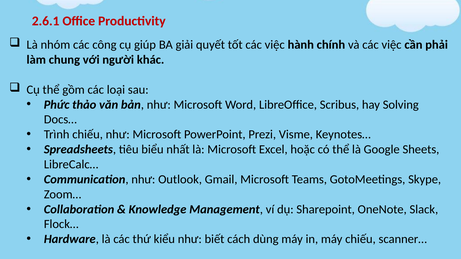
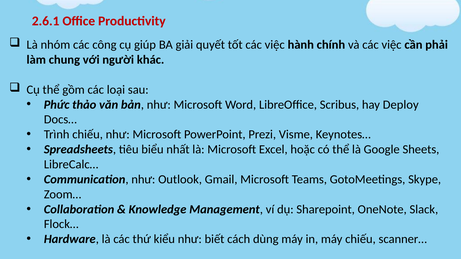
Solving: Solving -> Deploy (401, 105)
